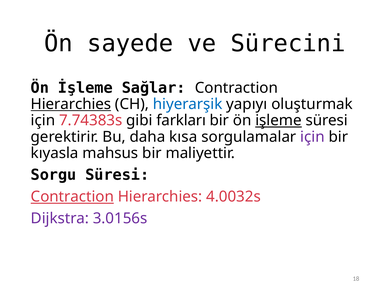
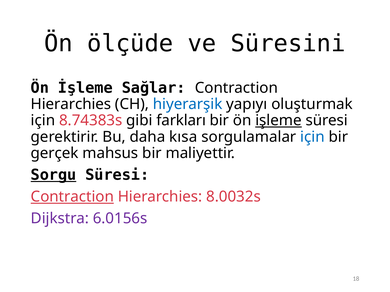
sayede: sayede -> ölçüde (130, 44)
Sürecini: Sürecini -> Süresini (288, 44)
Hierarchies underline: present -> none (71, 104)
7.74383s: 7.74383s -> 8.74383s (91, 121)
için colour: purple -> blue (312, 137)
kıyasla: kıyasla -> gerçek (55, 153)
Sorgu underline: none -> present (54, 175)
4.0032s: 4.0032s -> 8.0032s (234, 197)
3.0156s: 3.0156s -> 6.0156s (120, 219)
